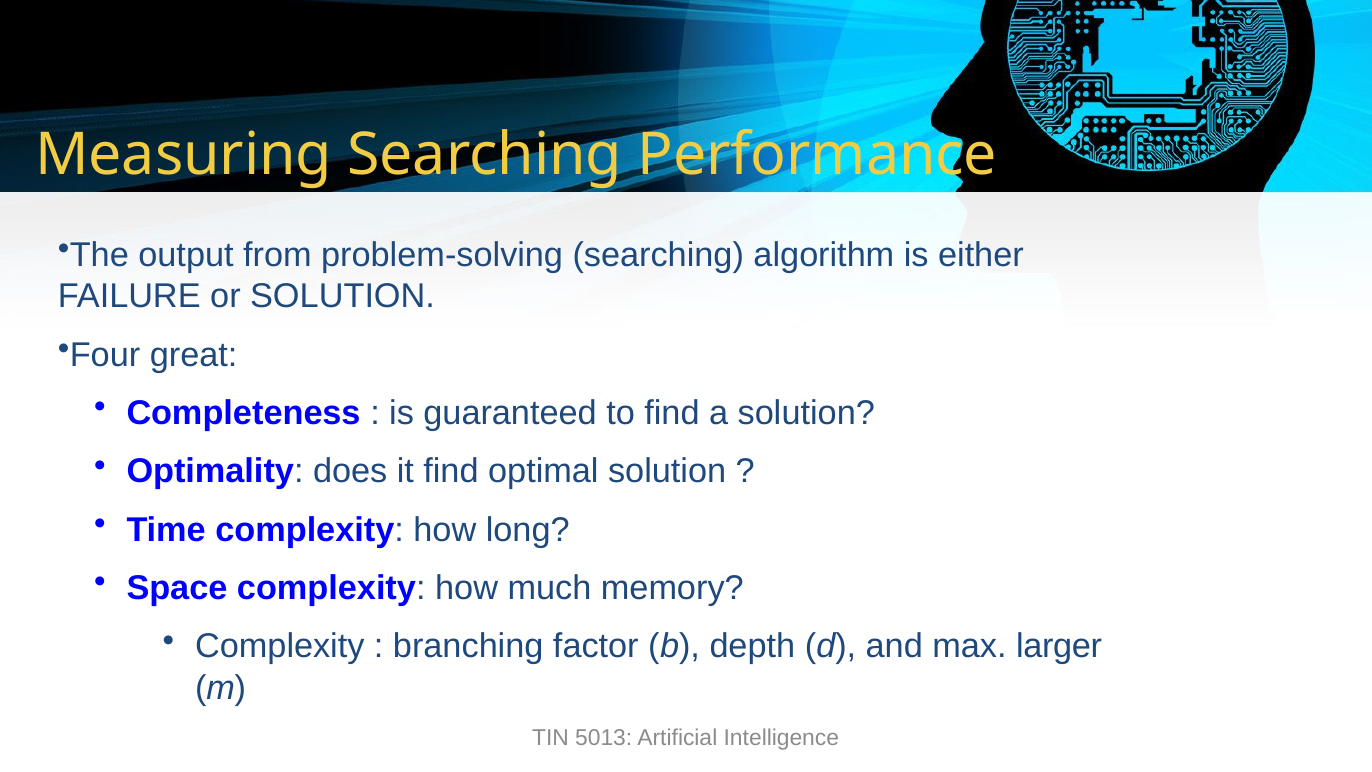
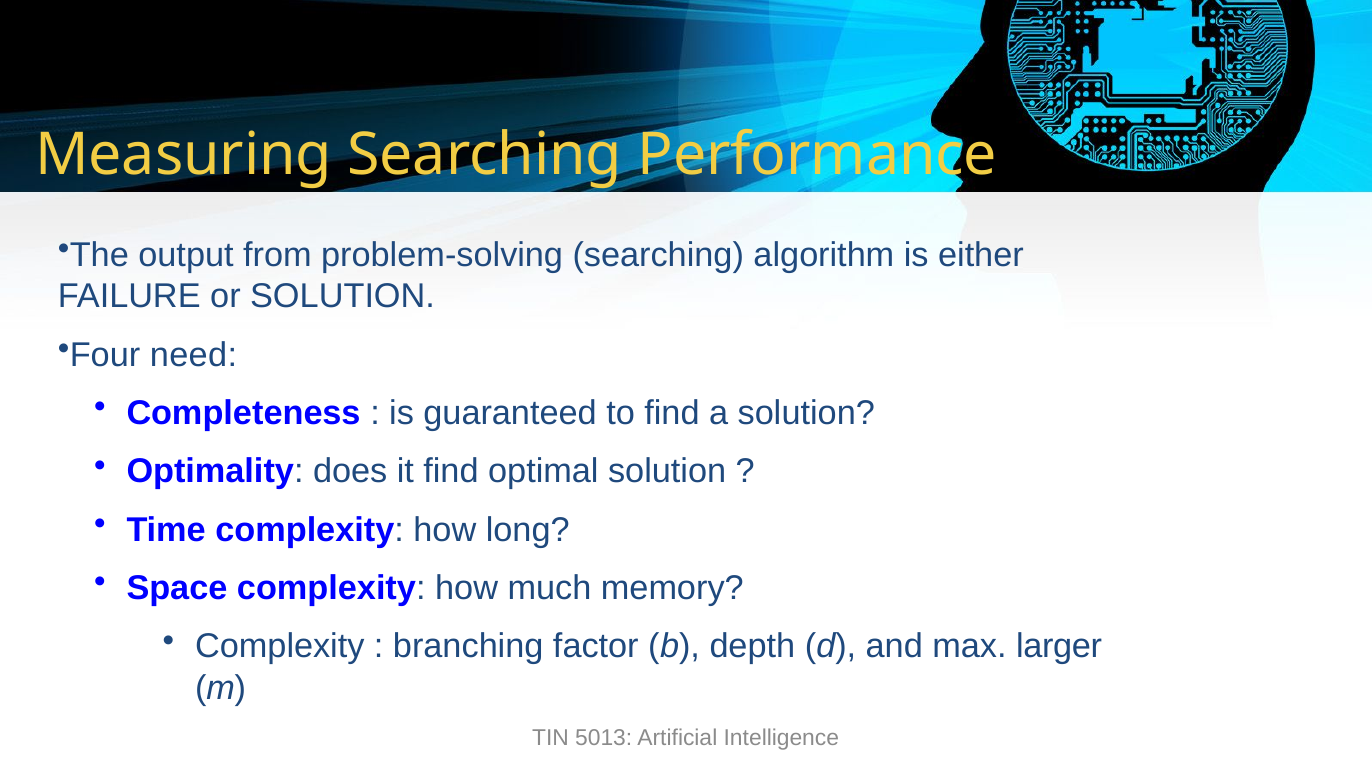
great: great -> need (193, 355)
